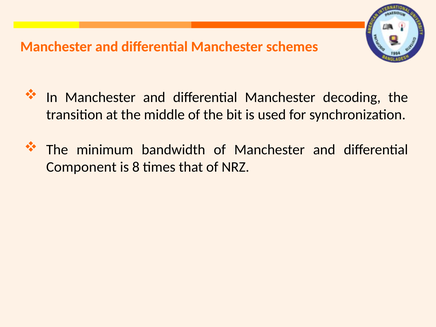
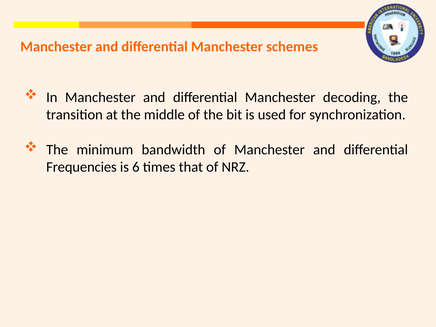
Component: Component -> Frequencies (81, 167)
8: 8 -> 6 (136, 167)
